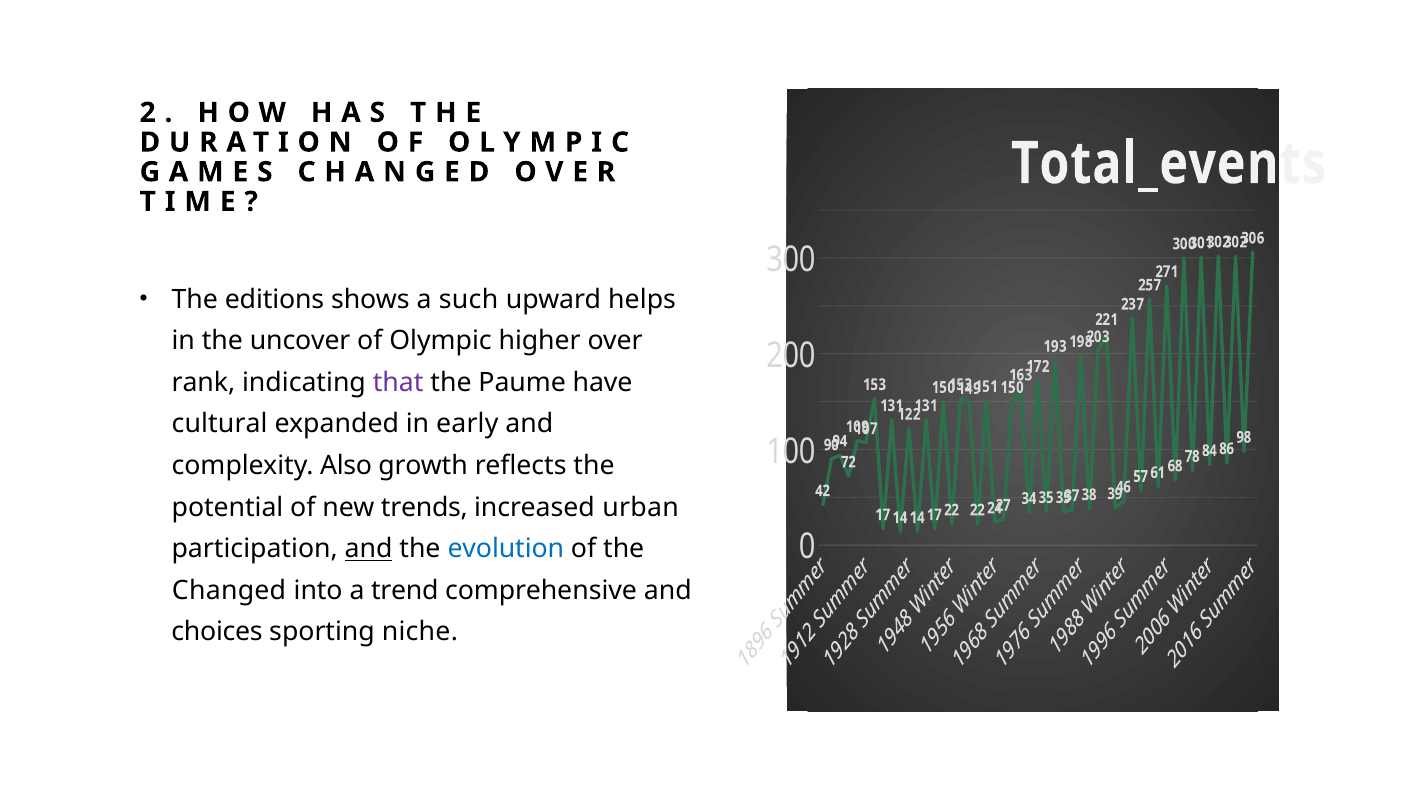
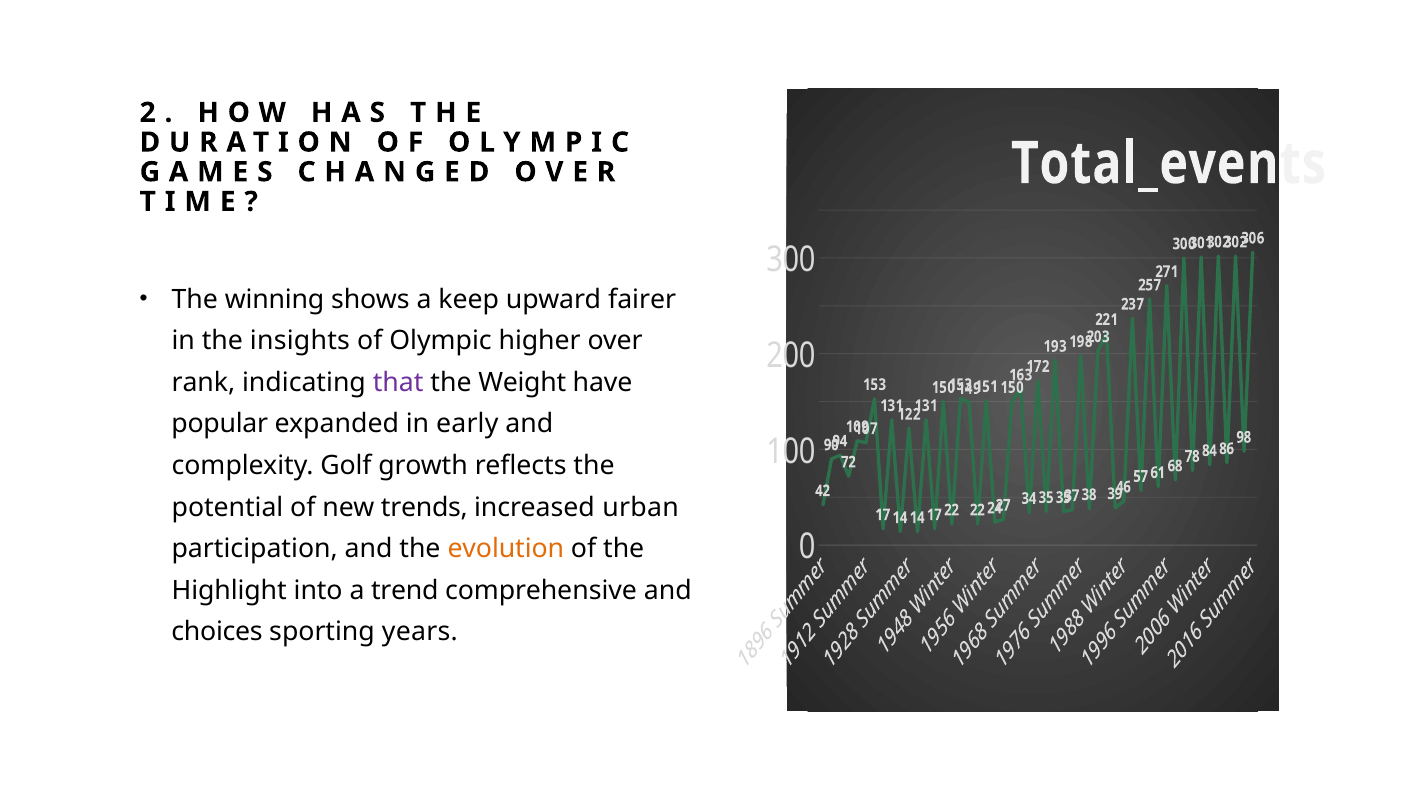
editions: editions -> winning (275, 300)
such: such -> keep (469, 300)
helps: helps -> fairer (642, 300)
uncover: uncover -> insights (300, 341)
Paume: Paume -> Weight (522, 383)
cultural: cultural -> popular (220, 424)
Also: Also -> Golf (346, 466)
and underline: present -> none (369, 549)
evolution colour: blue -> orange (506, 549)
Changed: Changed -> Highlight (229, 591)
niche: niche -> years (420, 632)
